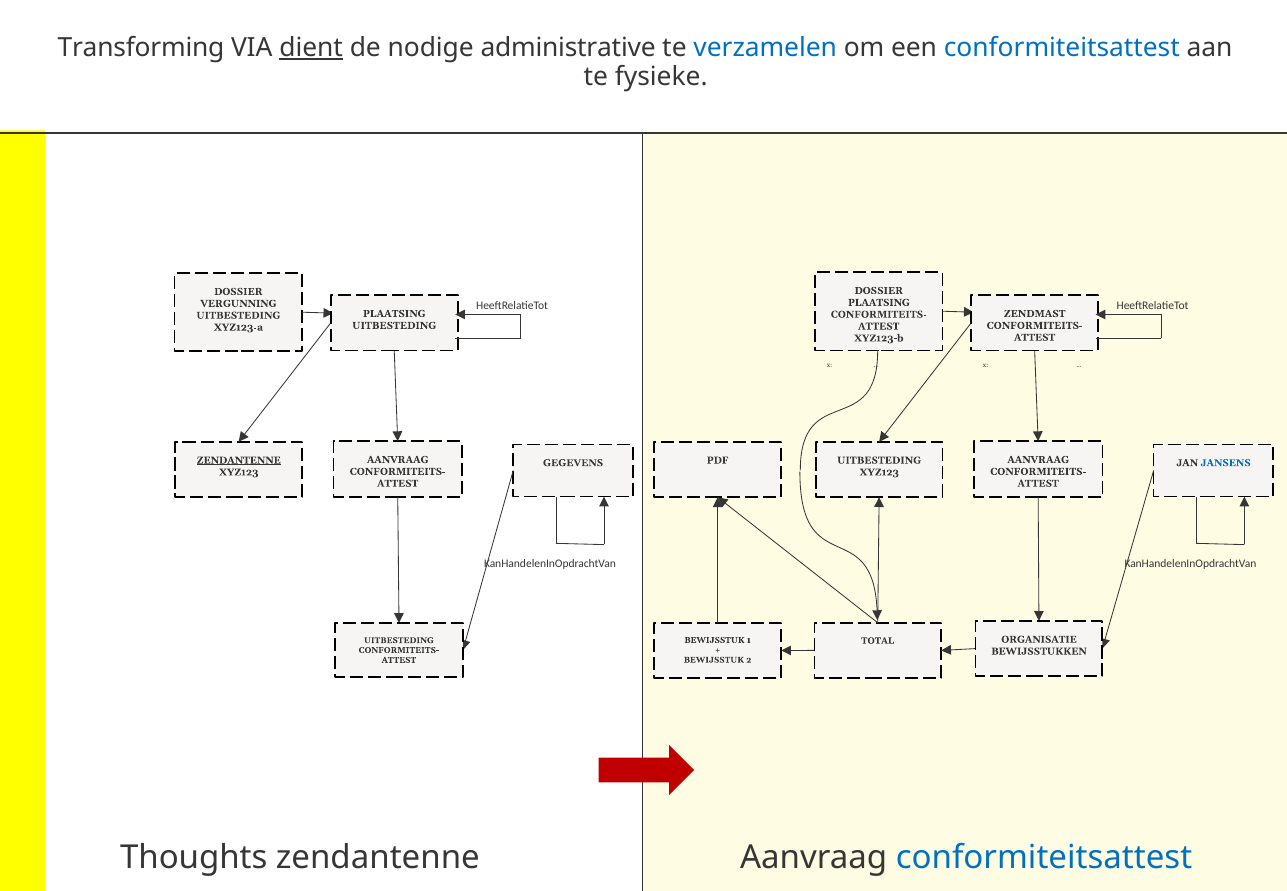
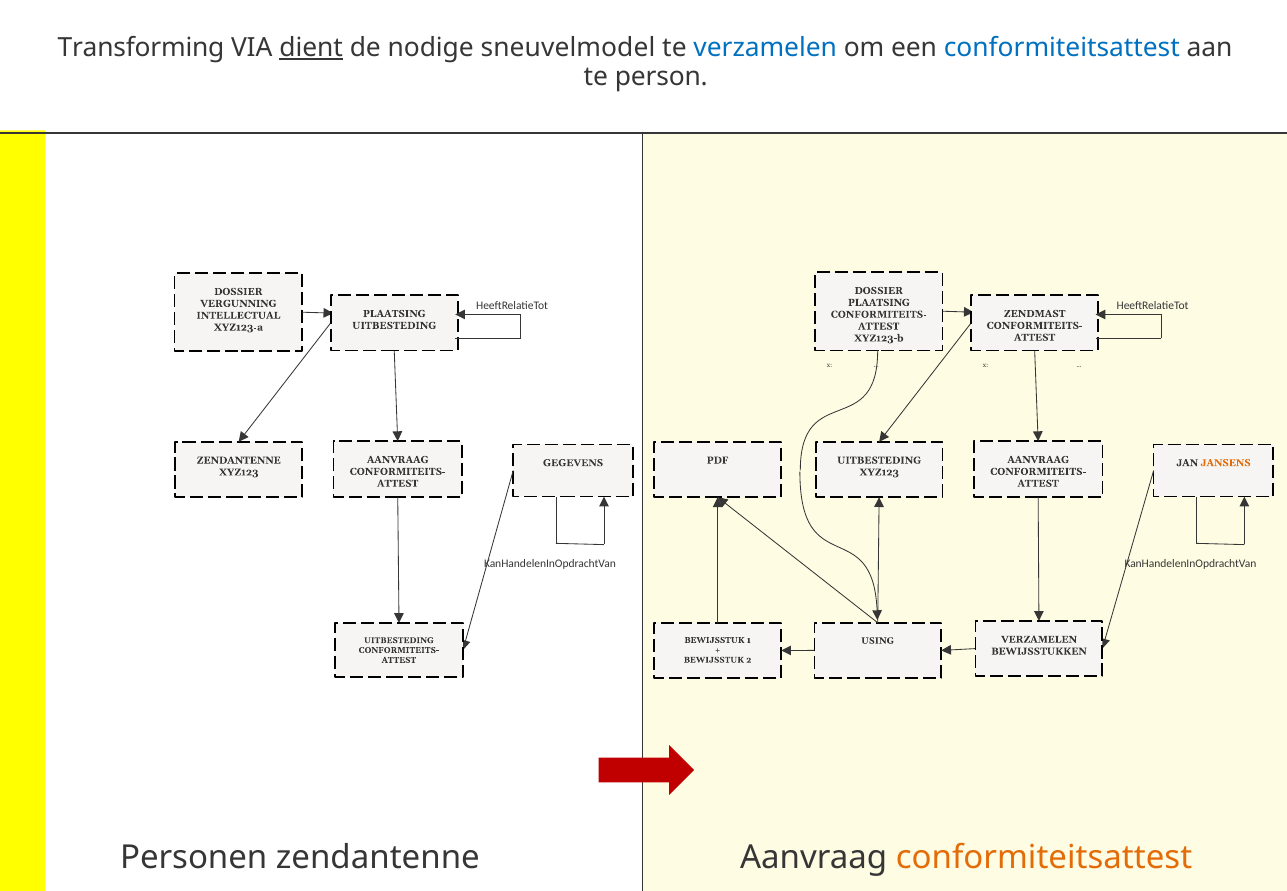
administrative: administrative -> sneuvelmodel (568, 48)
fysieke: fysieke -> person (661, 76)
UITBESTEDING: UITBESTEDING -> INTELLECTUAL (238, 315)
ZENDANTENNE underline: present -> none (239, 460)
JANSENS colour: blue -> orange (1226, 463)
ORGANISATIE: ORGANISATIE -> VERZAMELEN (1039, 639)
TOTAL: TOTAL -> USING (878, 641)
Thoughts: Thoughts -> Personen (194, 857)
conformiteitsattest colour: blue -> orange (1044, 857)
